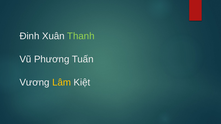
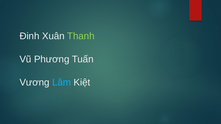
Lâm colour: yellow -> light blue (62, 83)
